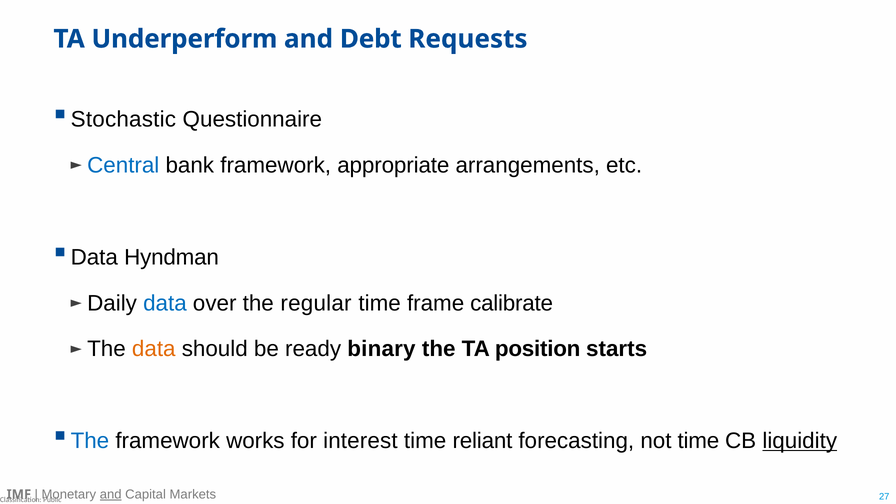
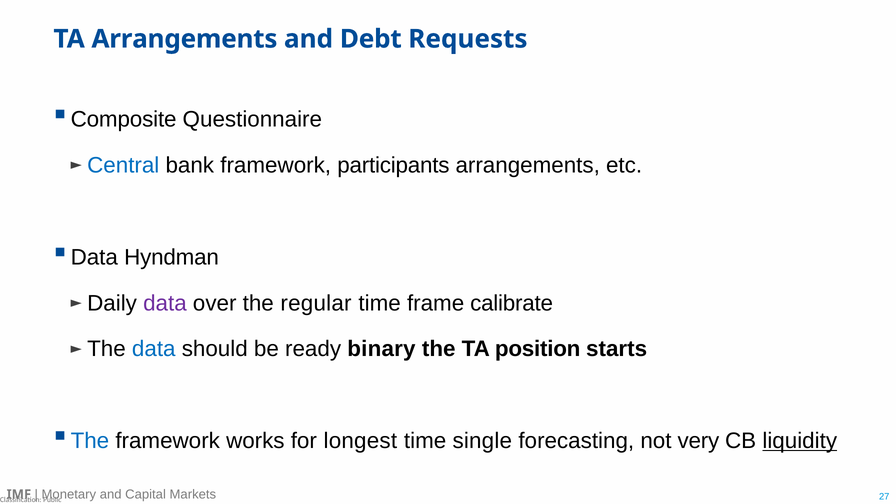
TA Underperform: Underperform -> Arrangements (184, 39)
Stochastic: Stochastic -> Composite (124, 119)
appropriate: appropriate -> participants (393, 165)
data colour: blue -> purple (165, 303)
data colour: orange -> blue (154, 349)
interest: interest -> longest (360, 441)
reliant: reliant -> single (482, 441)
not time: time -> very (698, 441)
and underline: present -> none (111, 494)
